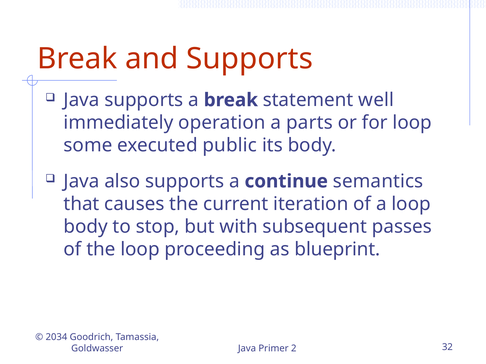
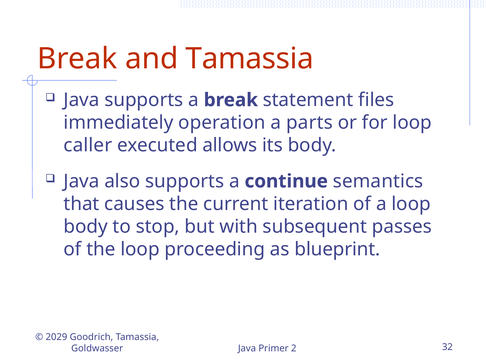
and Supports: Supports -> Tamassia (250, 59)
well: well -> files (376, 100)
some: some -> caller (88, 146)
public: public -> allows (230, 146)
2034: 2034 -> 2029 (56, 338)
